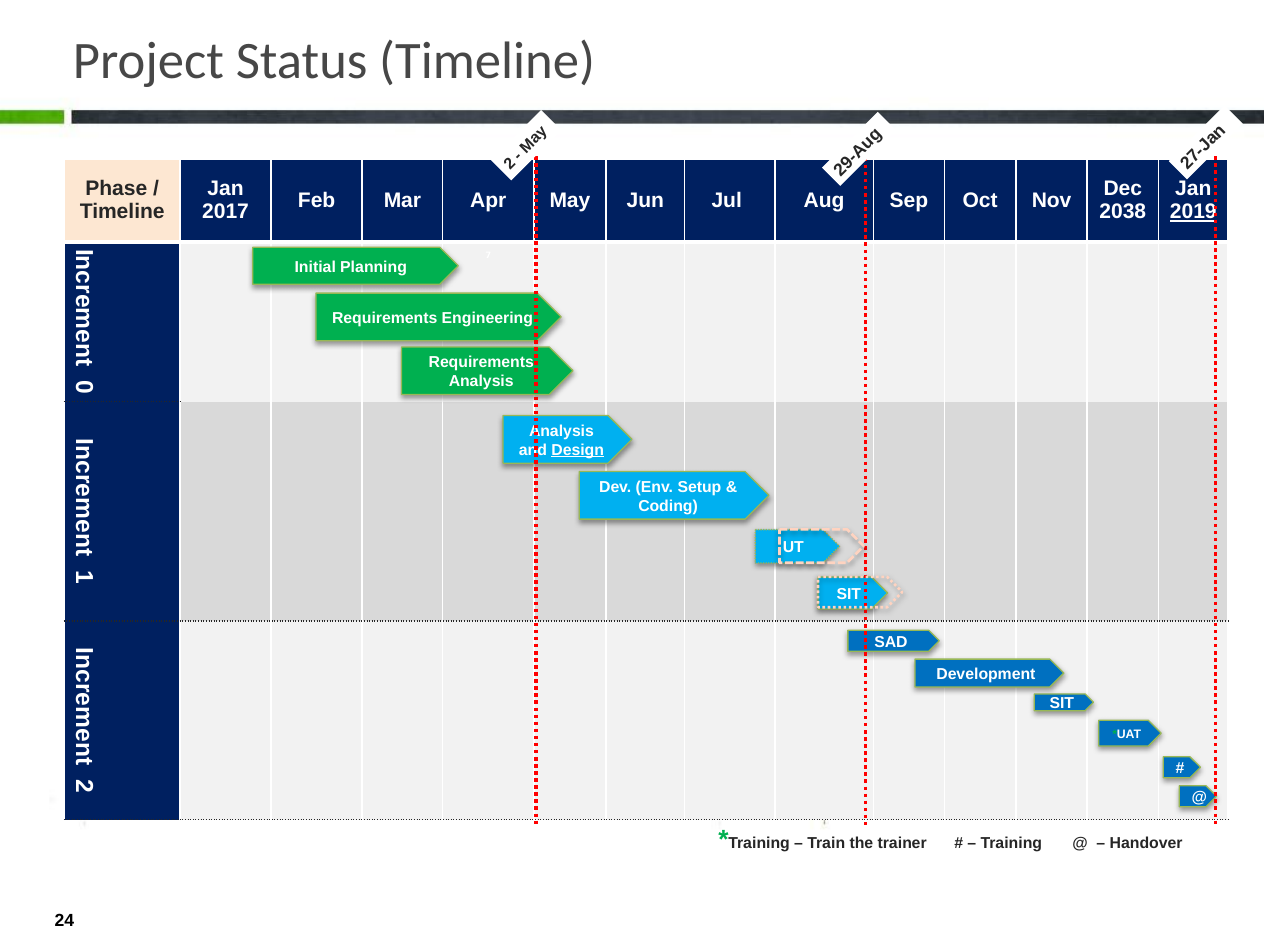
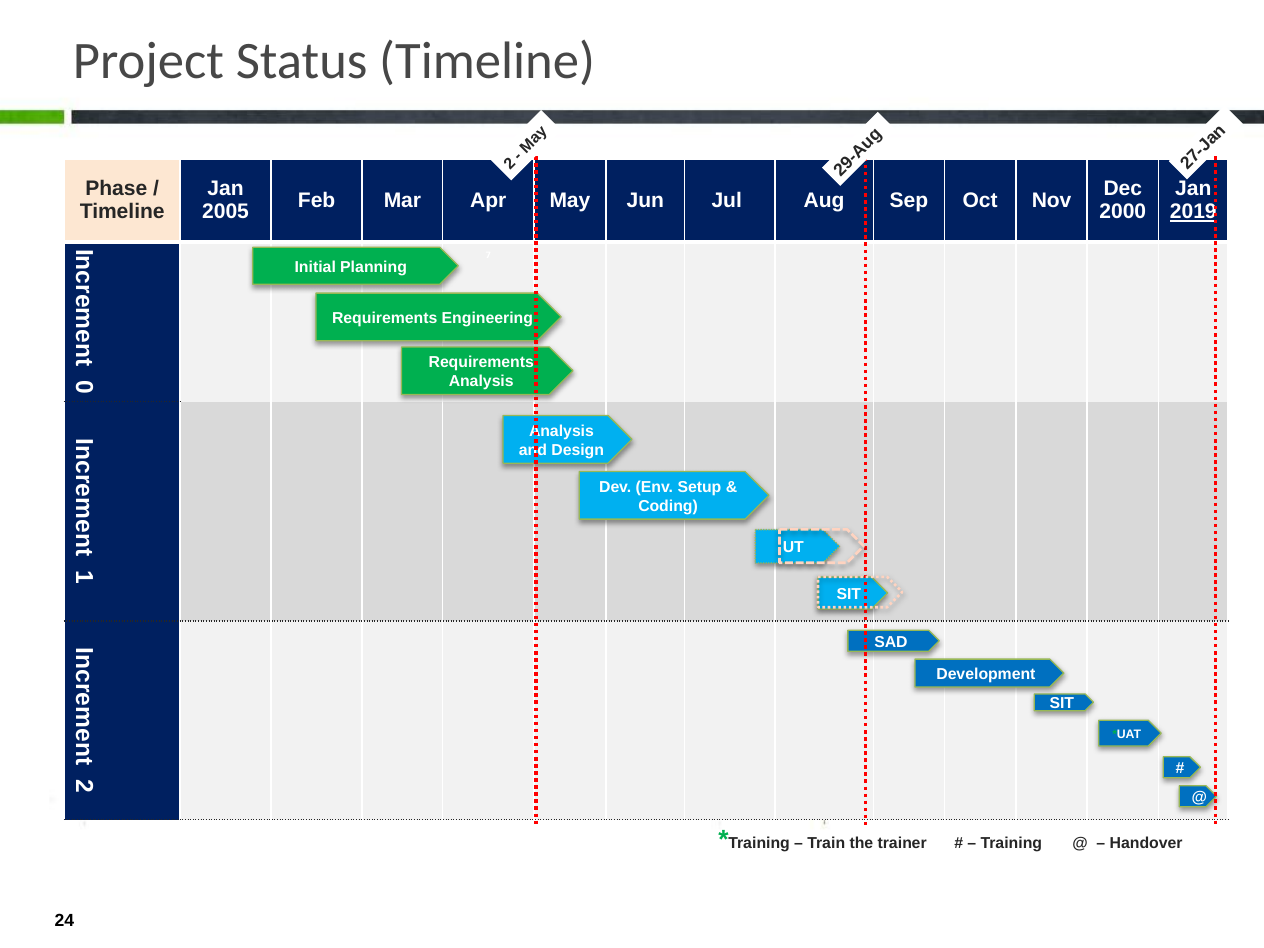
2017: 2017 -> 2005 (226, 212)
2038: 2038 -> 2000 (1123, 212)
Design underline: present -> none (578, 450)
